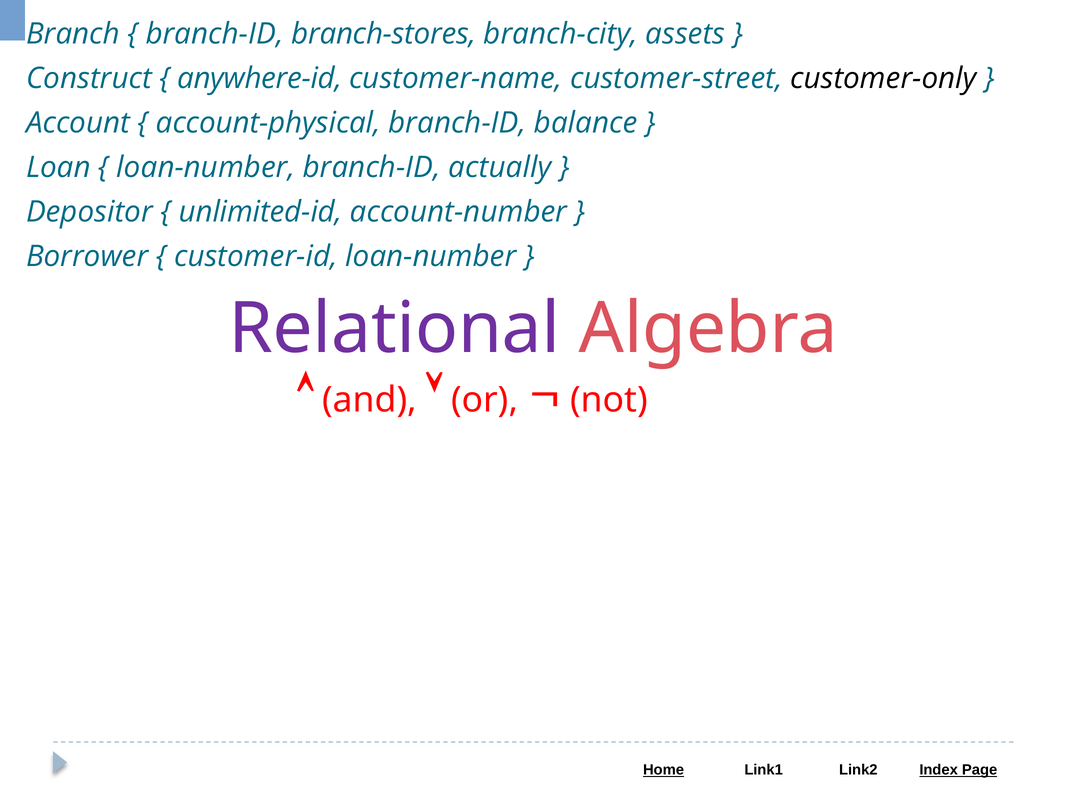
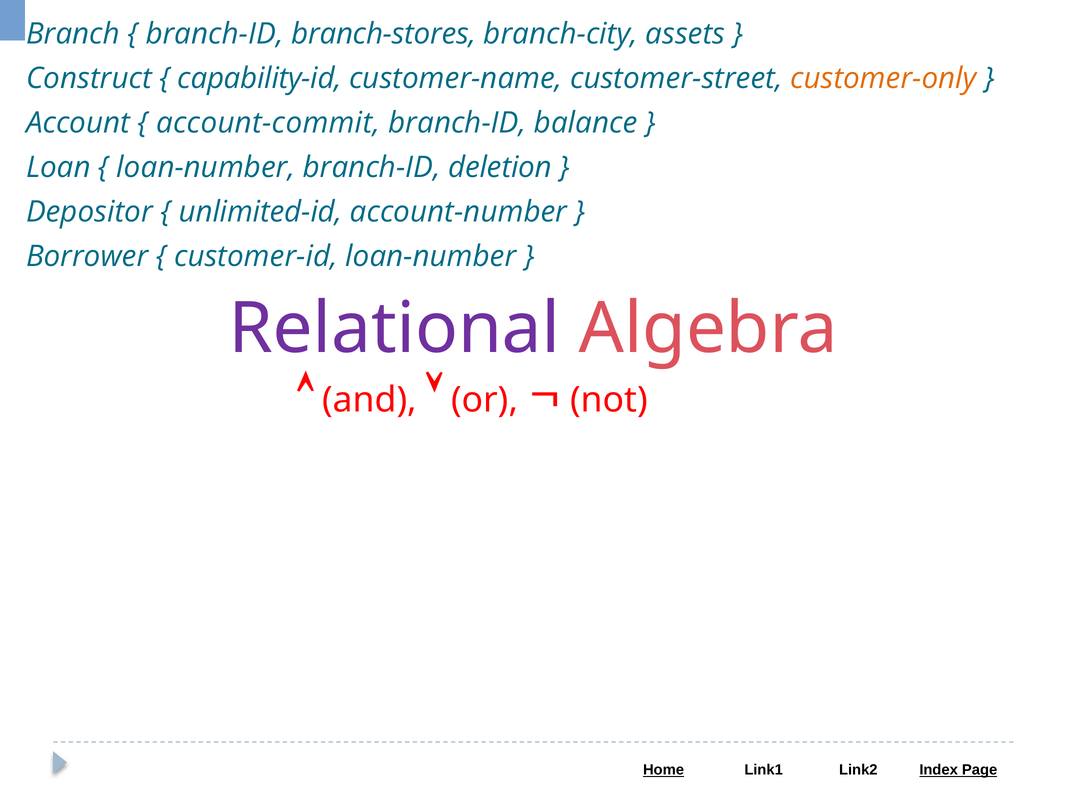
anywhere-id: anywhere-id -> capability-id (260, 78)
customer-only colour: black -> orange (883, 78)
account-physical: account-physical -> account-commit (268, 123)
actually: actually -> deletion (500, 167)
